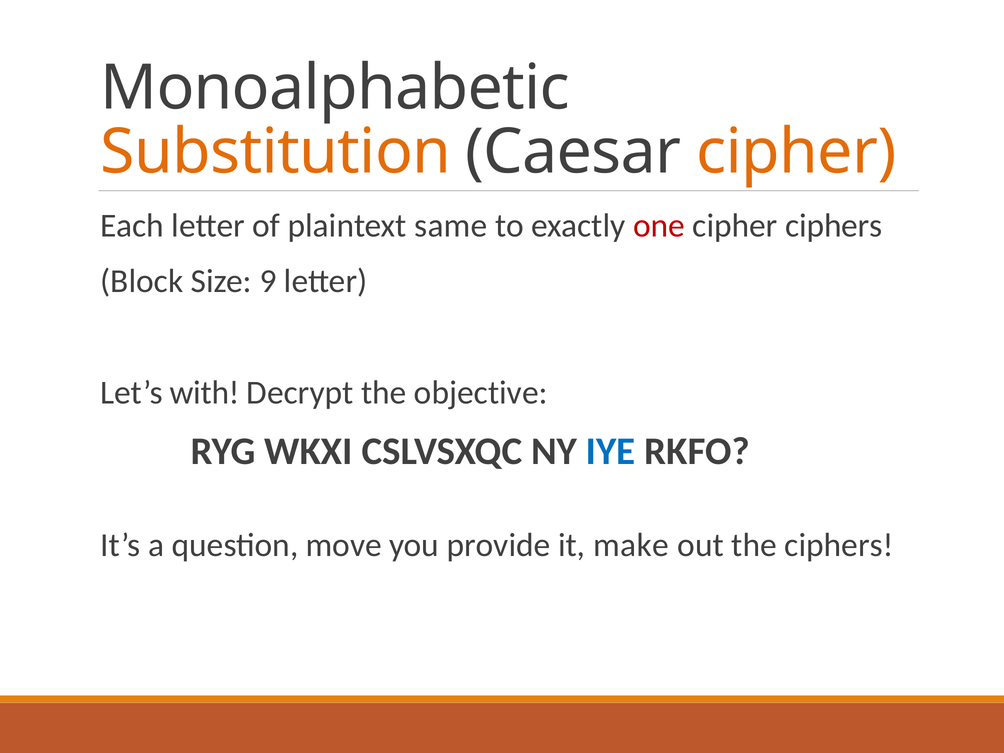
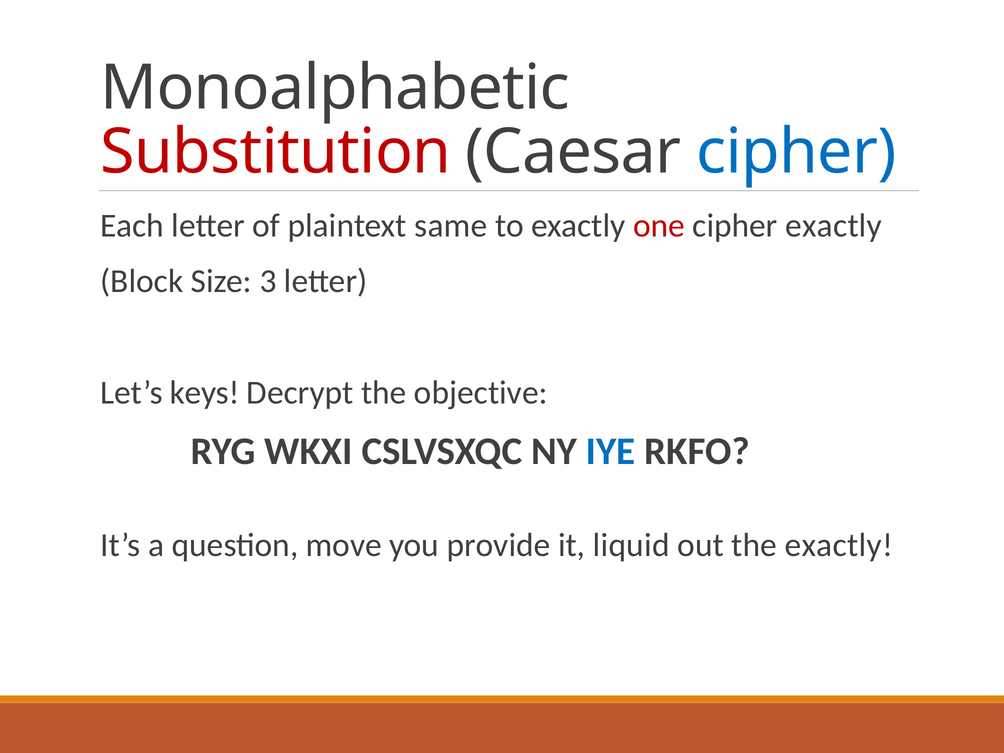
Substitution colour: orange -> red (276, 152)
cipher colour: orange -> blue (796, 152)
cipher ciphers: ciphers -> exactly (834, 226)
9: 9 -> 3 (268, 281)
with: with -> keys (205, 393)
make: make -> liquid (631, 545)
the ciphers: ciphers -> exactly (839, 545)
